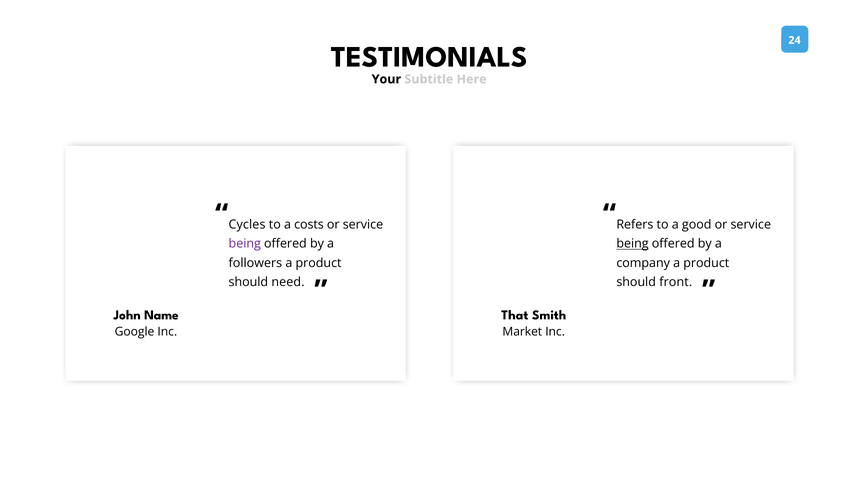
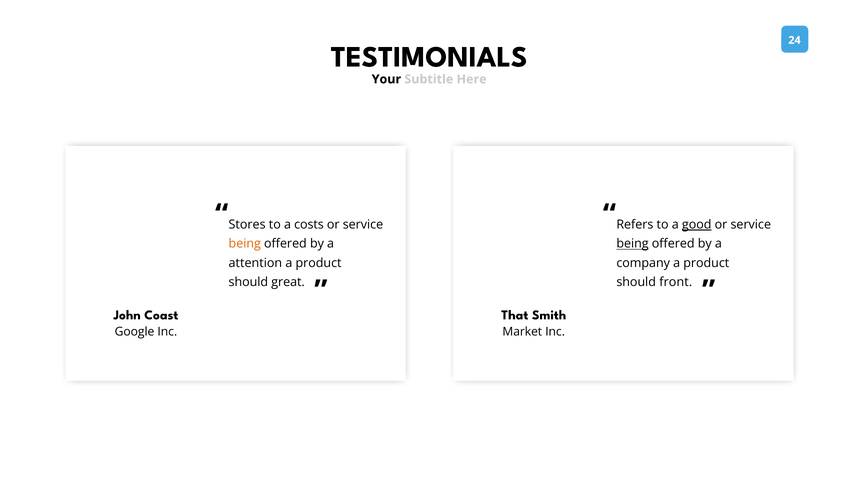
Cycles: Cycles -> Stores (247, 224)
good underline: none -> present (697, 224)
being colour: purple -> orange (245, 244)
followers: followers -> attention (255, 263)
need: need -> great (288, 282)
Name: Name -> Coast (161, 315)
